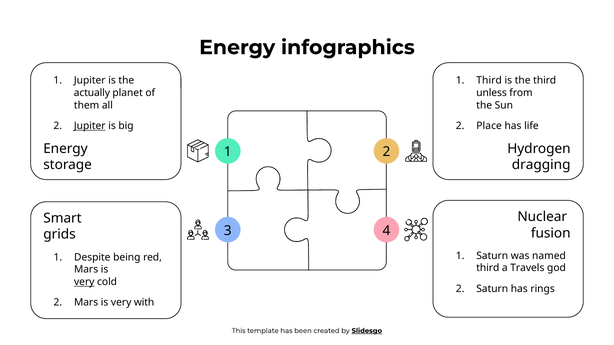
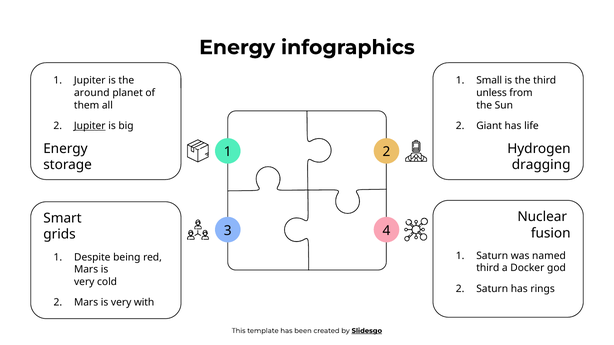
1 Third: Third -> Small (489, 81)
actually: actually -> around (92, 93)
Place: Place -> Giant (489, 126)
Travels: Travels -> Docker (527, 268)
very underline: present -> none (84, 282)
